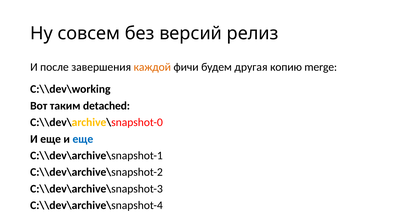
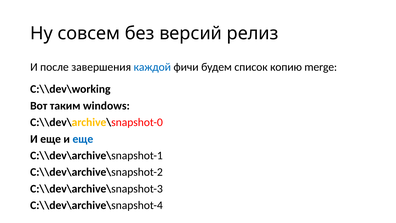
каждой colour: orange -> blue (152, 67)
другая: другая -> список (251, 67)
detached: detached -> windows (106, 106)
